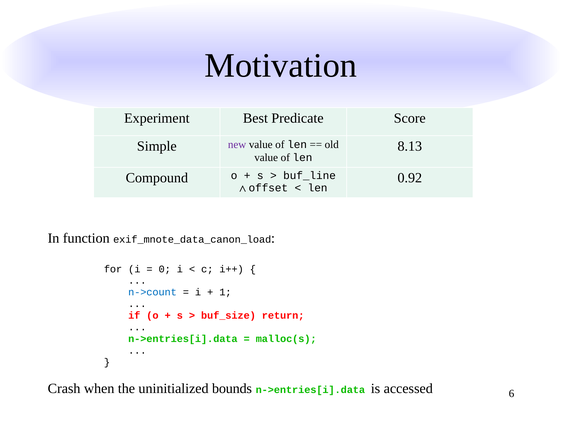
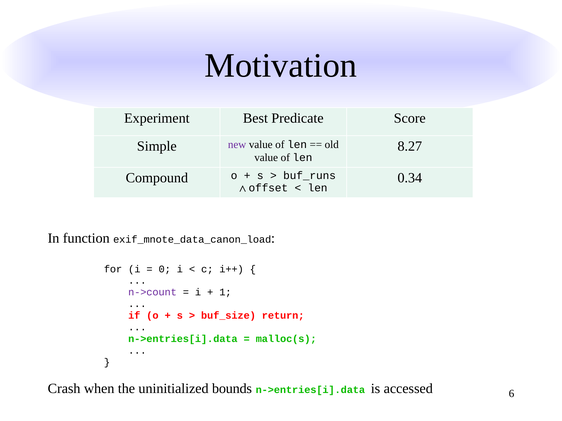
8.13: 8.13 -> 8.27 (410, 147)
buf_line: buf_line -> buf_runs (310, 176)
0.92: 0.92 -> 0.34 (410, 178)
n->count colour: blue -> purple (152, 293)
